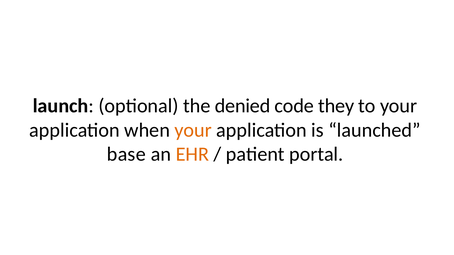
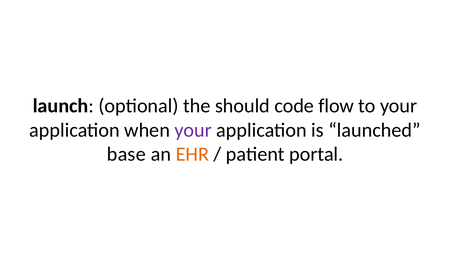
denied: denied -> should (242, 106)
they: they -> flow (336, 106)
your colour: orange -> purple (193, 130)
